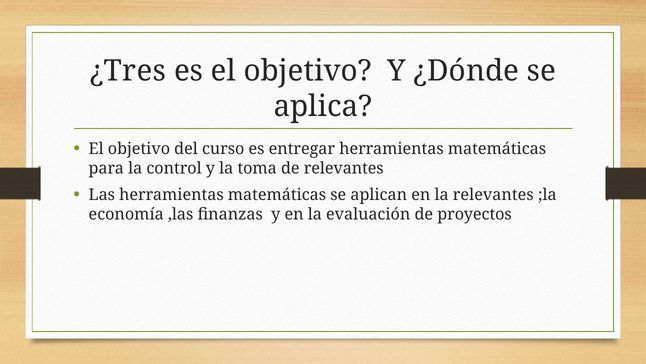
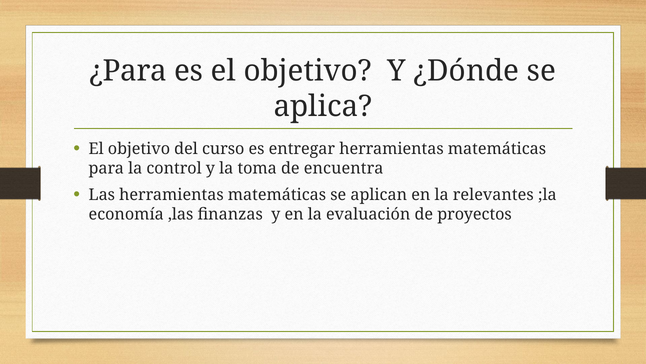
¿Tres: ¿Tres -> ¿Para (128, 71)
de relevantes: relevantes -> encuentra (344, 168)
